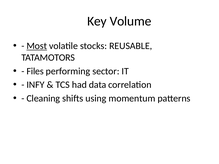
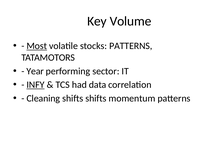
stocks REUSABLE: REUSABLE -> PATTERNS (131, 46)
Files: Files -> Year (35, 71)
INFY underline: none -> present (36, 85)
shifts using: using -> shifts (96, 99)
